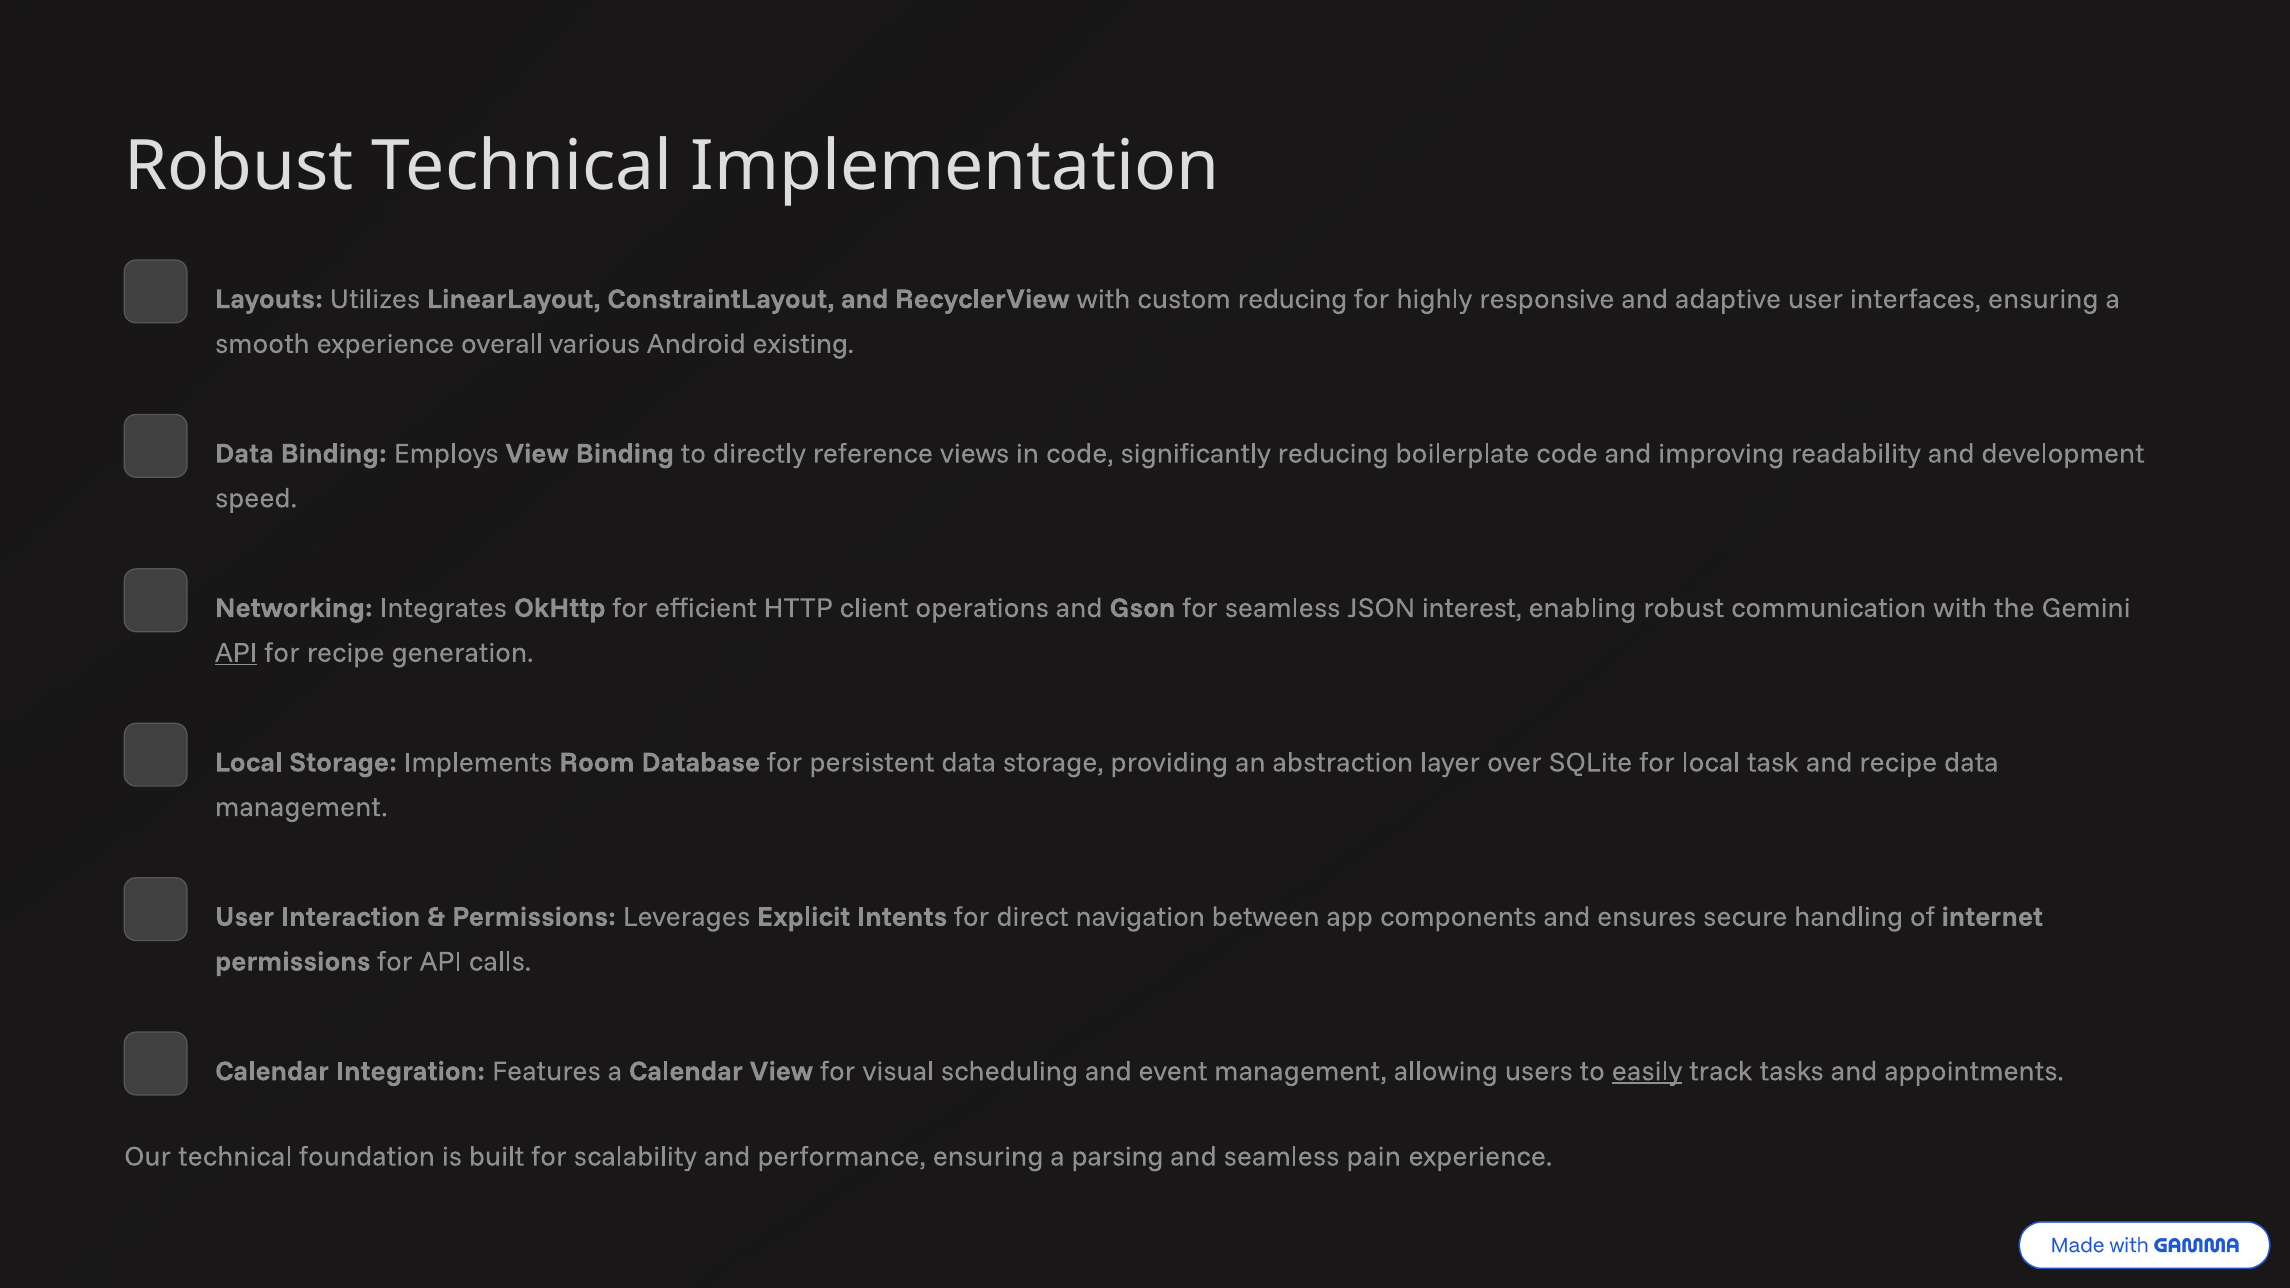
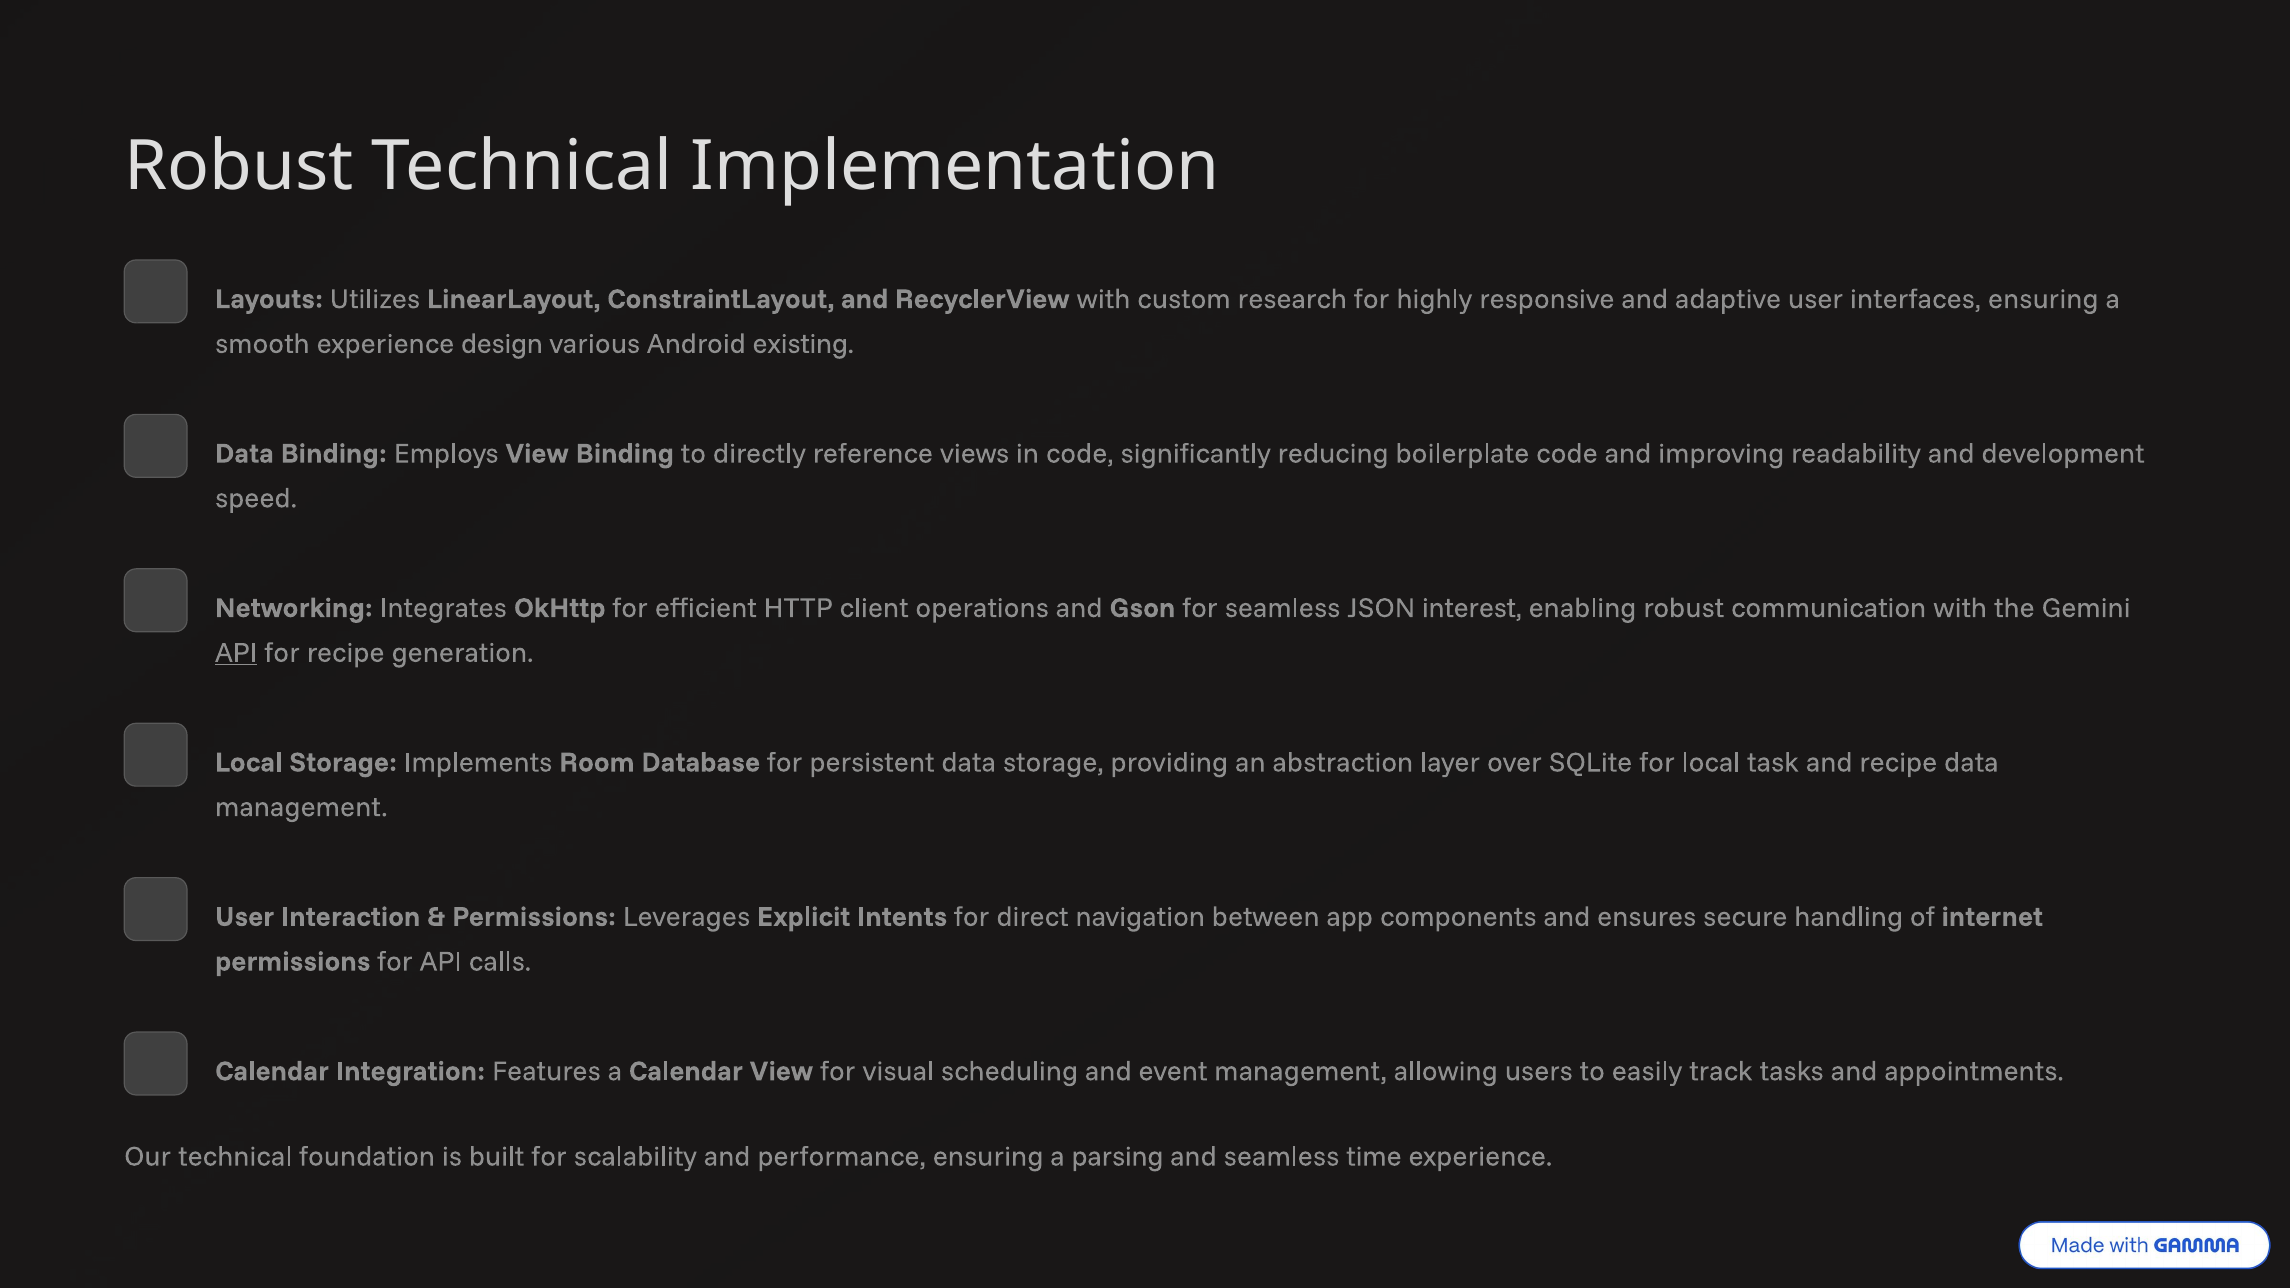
custom reducing: reducing -> research (1292, 299)
overall: overall -> design (502, 344)
easily underline: present -> none (1647, 1071)
pain: pain -> time (1374, 1156)
